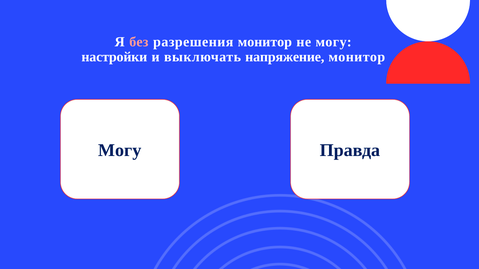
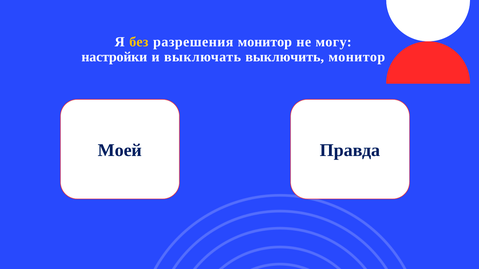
без colour: pink -> yellow (139, 42)
напряжение: напряжение -> выключить (285, 57)
Могу: Могу -> Моей (120, 151)
